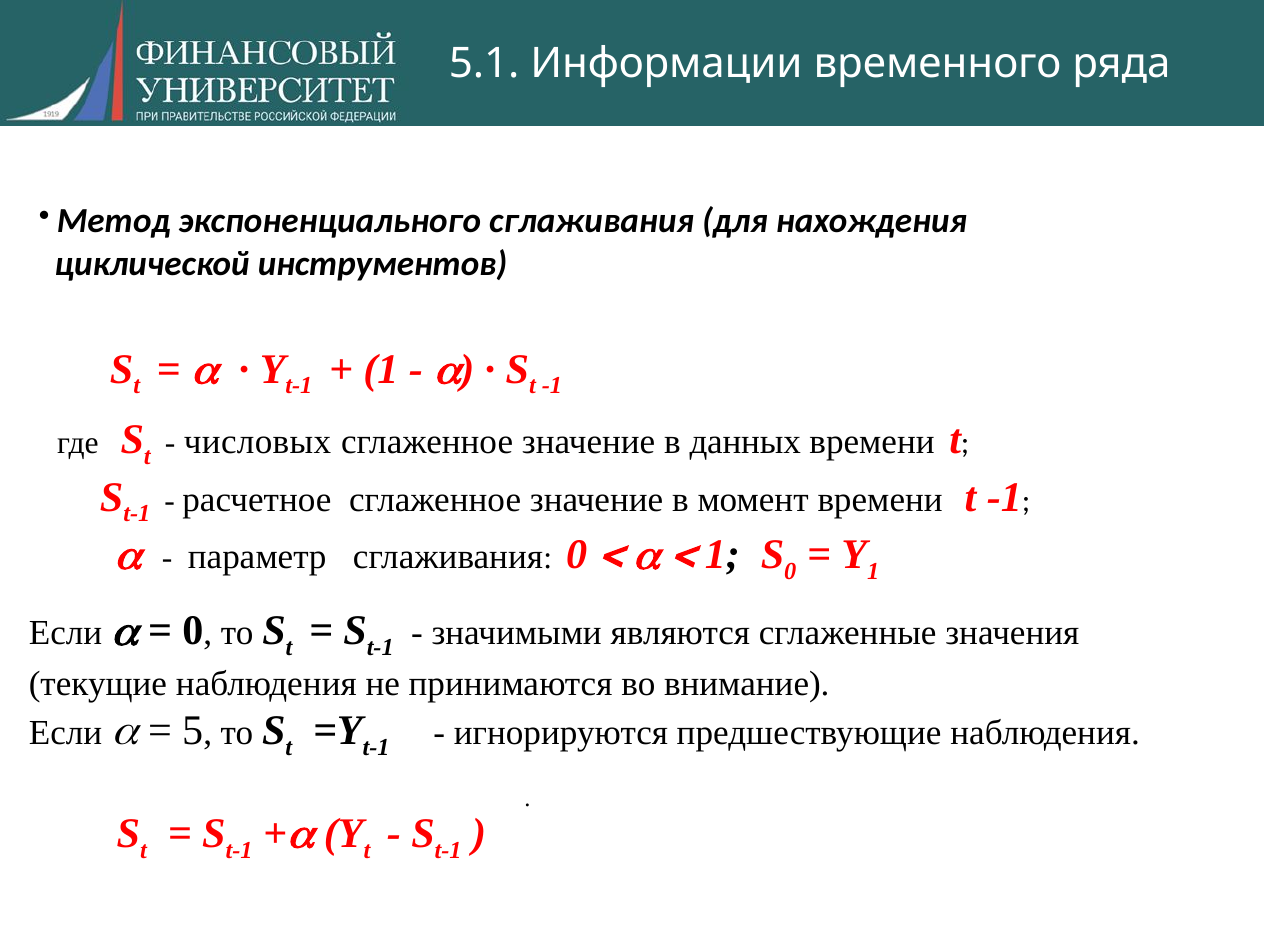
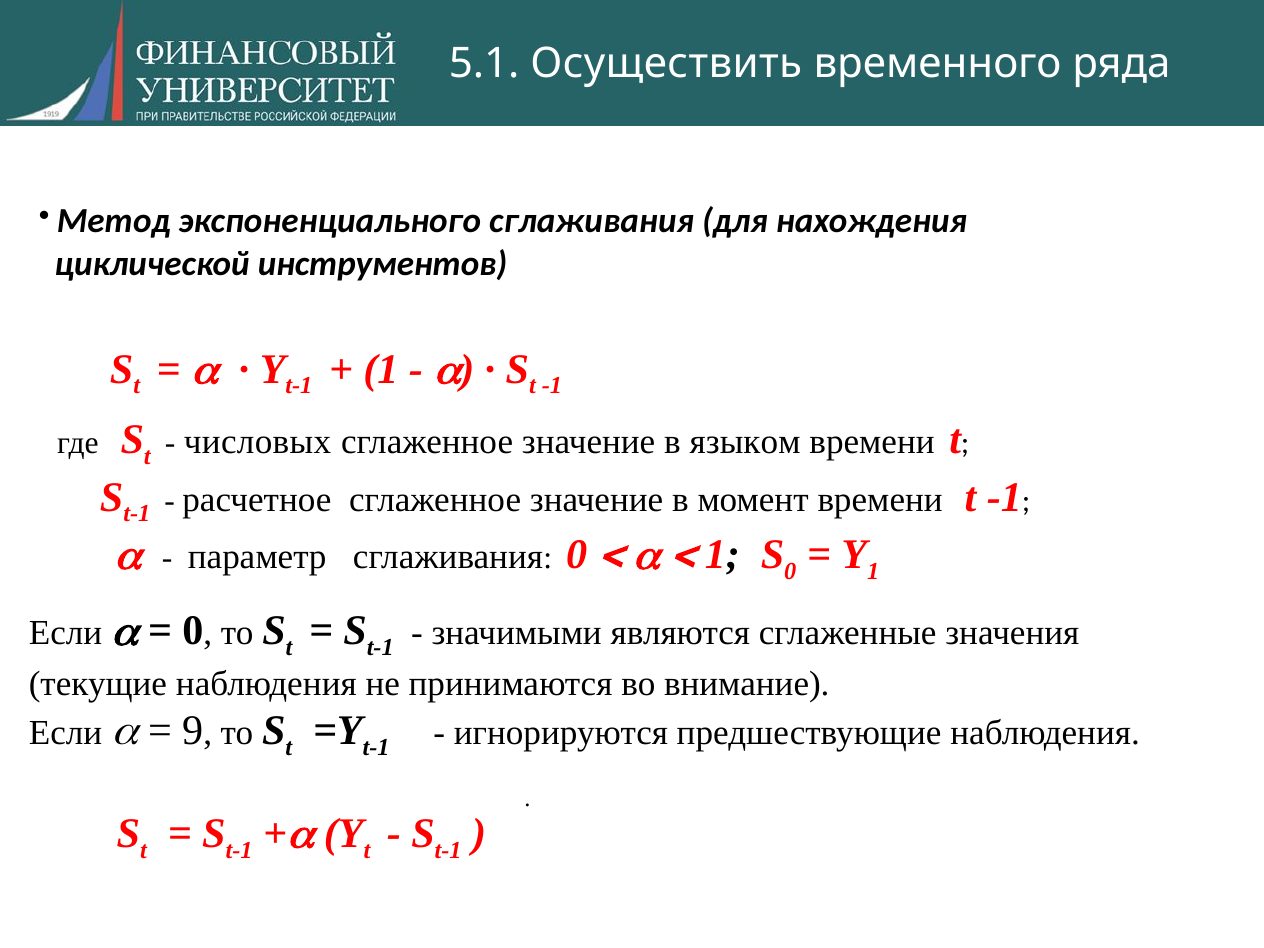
Информации: Информации -> Осуществить (666, 64)
данных: данных -> языком (745, 442)
5: 5 -> 9 (193, 731)
